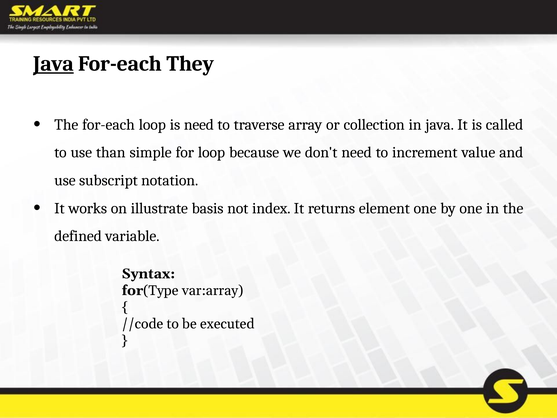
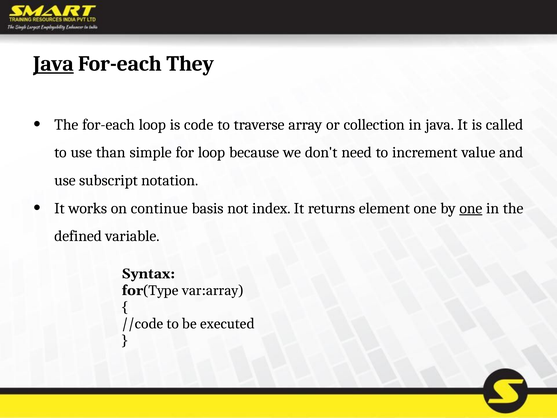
is need: need -> code (199, 125)
illustrate: illustrate -> continue (159, 208)
one underline: none -> present (471, 208)
